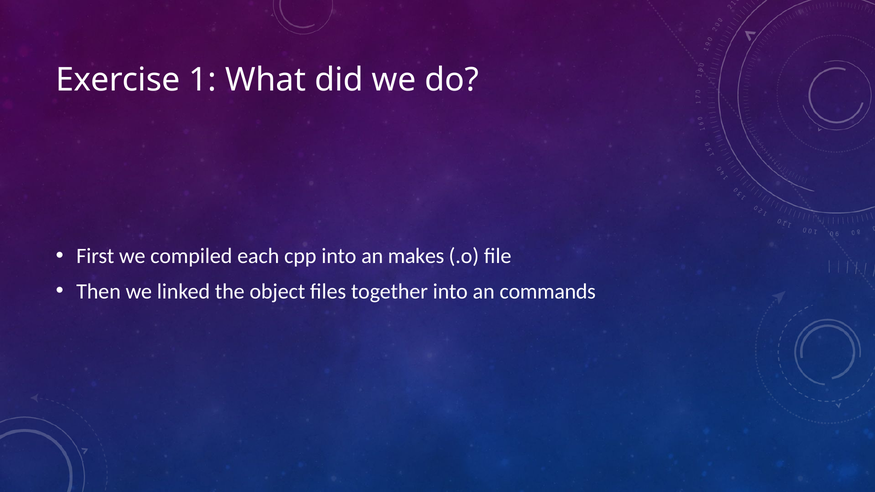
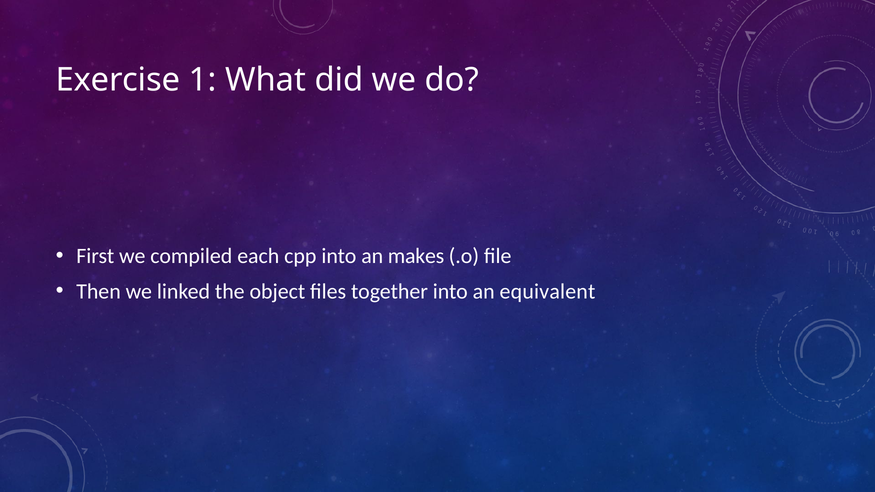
commands: commands -> equivalent (547, 292)
